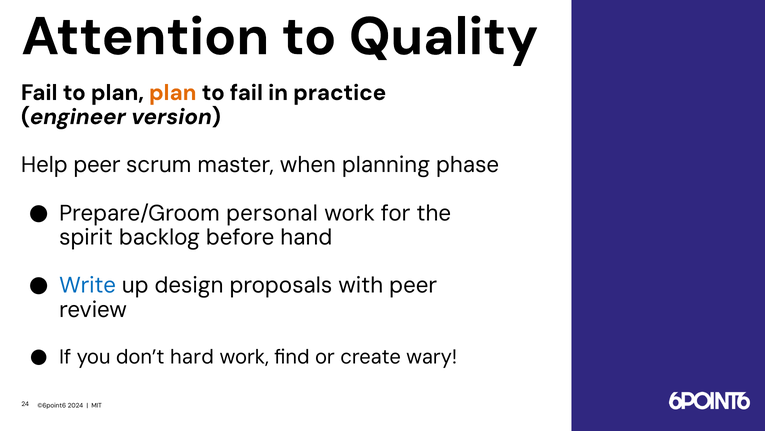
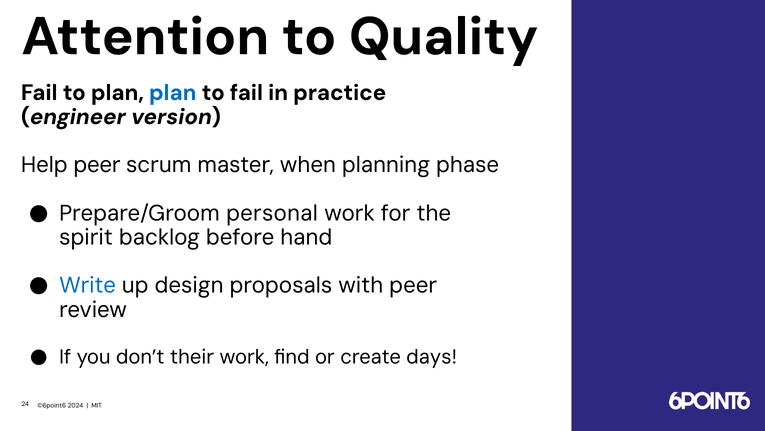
plan colour: orange -> blue (173, 92)
hard: hard -> their (192, 356)
wary: wary -> days (432, 356)
